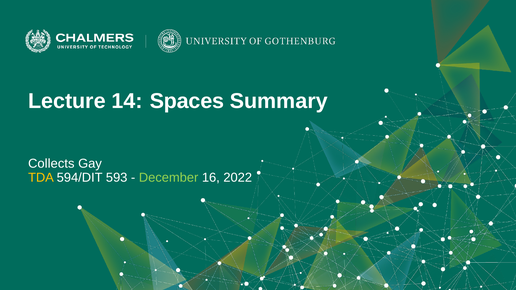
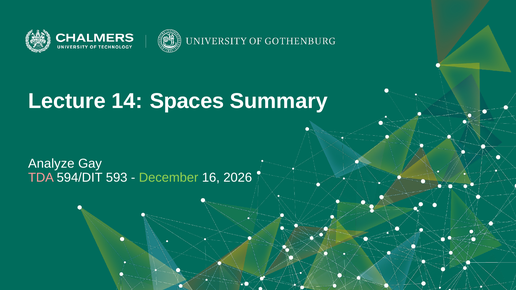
Collects: Collects -> Analyze (51, 164)
TDA colour: yellow -> pink (41, 178)
2022: 2022 -> 2026 (238, 178)
